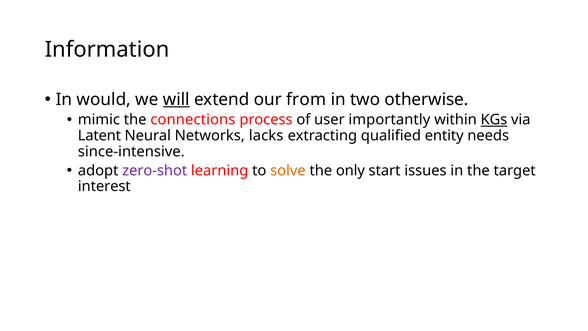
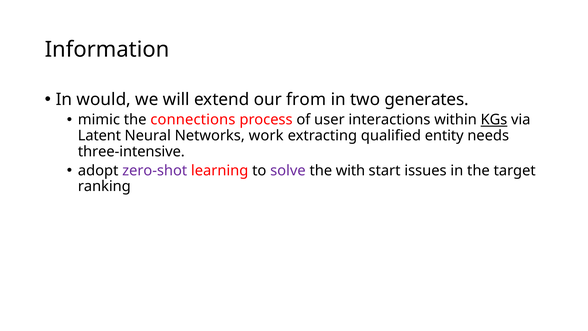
will underline: present -> none (176, 99)
otherwise: otherwise -> generates (427, 99)
importantly: importantly -> interactions (389, 120)
lacks: lacks -> work (266, 136)
since-intensive: since-intensive -> three-intensive (131, 151)
solve colour: orange -> purple (288, 170)
only: only -> with (350, 170)
interest: interest -> ranking (104, 186)
